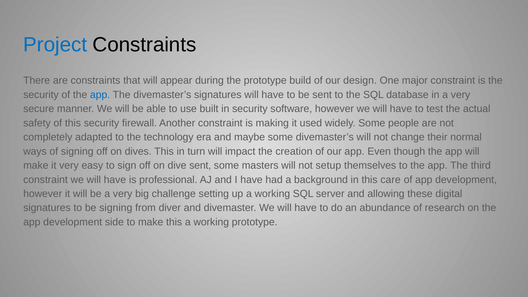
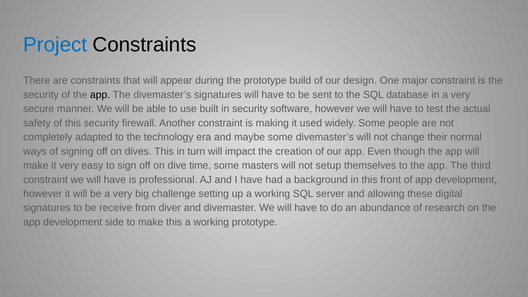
app colour: blue -> black (100, 95)
dive sent: sent -> time (200, 165)
care: care -> front (391, 180)
be signing: signing -> receive (116, 208)
